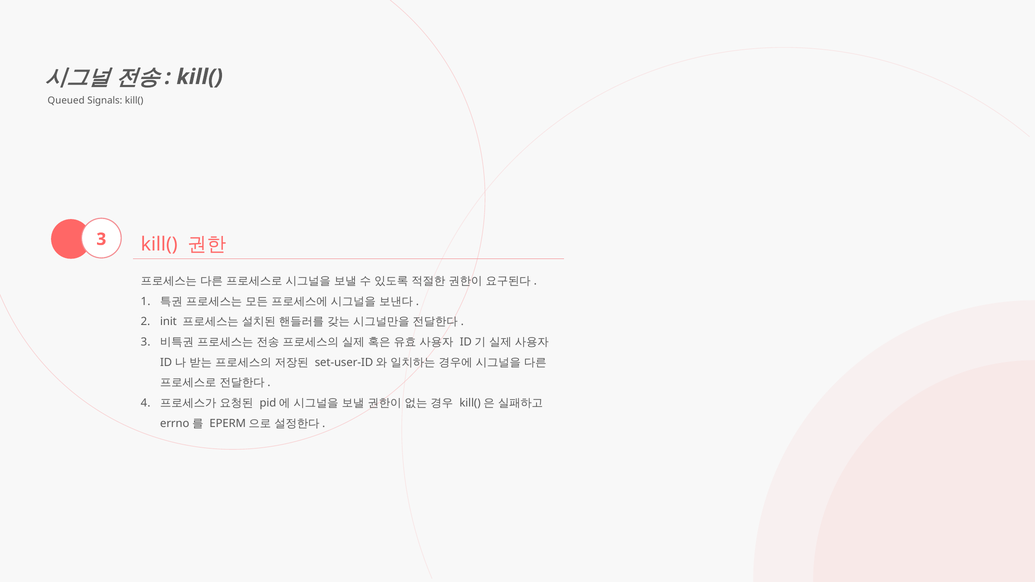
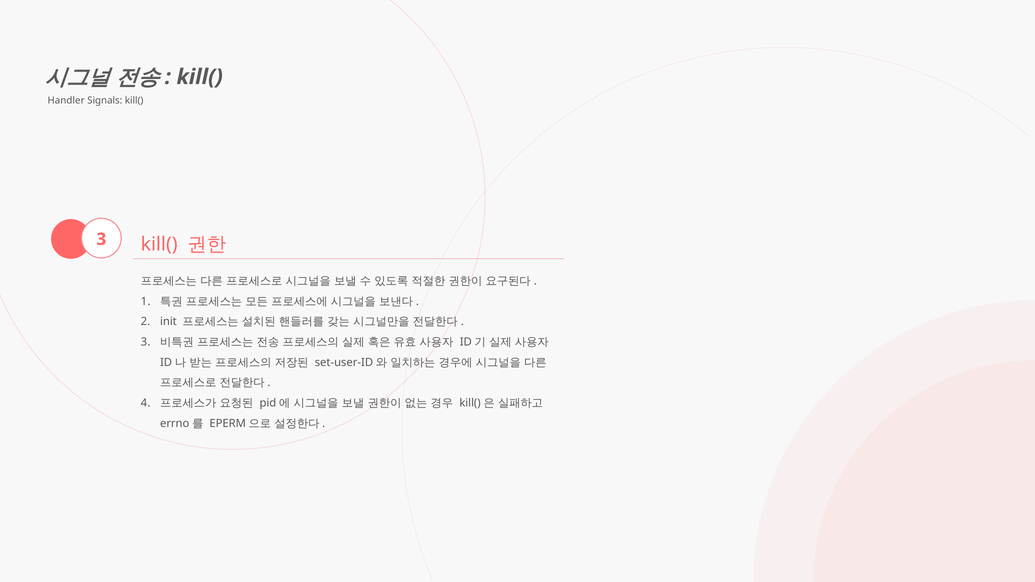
Queued: Queued -> Handler (66, 101)
